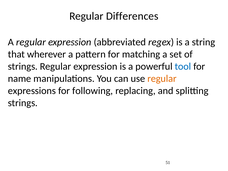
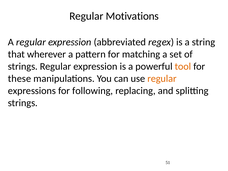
Differences: Differences -> Motivations (132, 16)
tool colour: blue -> orange (183, 66)
name: name -> these (20, 79)
